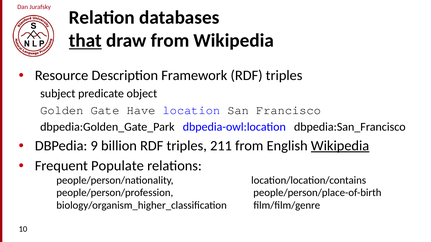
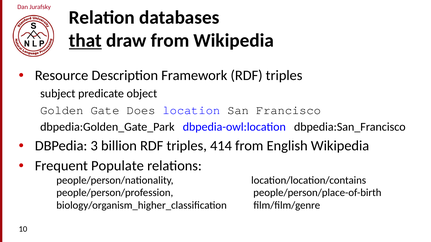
Have: Have -> Does (141, 110)
9: 9 -> 3 (94, 146)
211: 211 -> 414 (221, 146)
Wikipedia underline: present -> none (340, 146)
